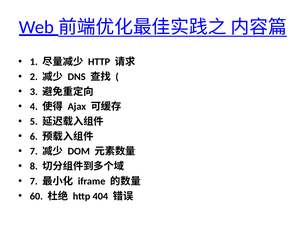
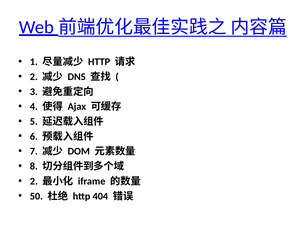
7: 7 -> 2 (34, 182)
60: 60 -> 50 (36, 197)
